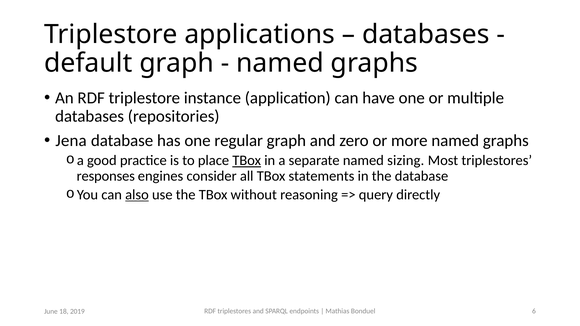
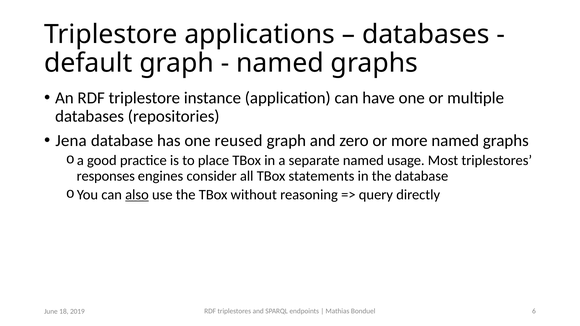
regular: regular -> reused (239, 141)
TBox underline: present -> none (247, 161)
sizing: sizing -> usage (406, 161)
